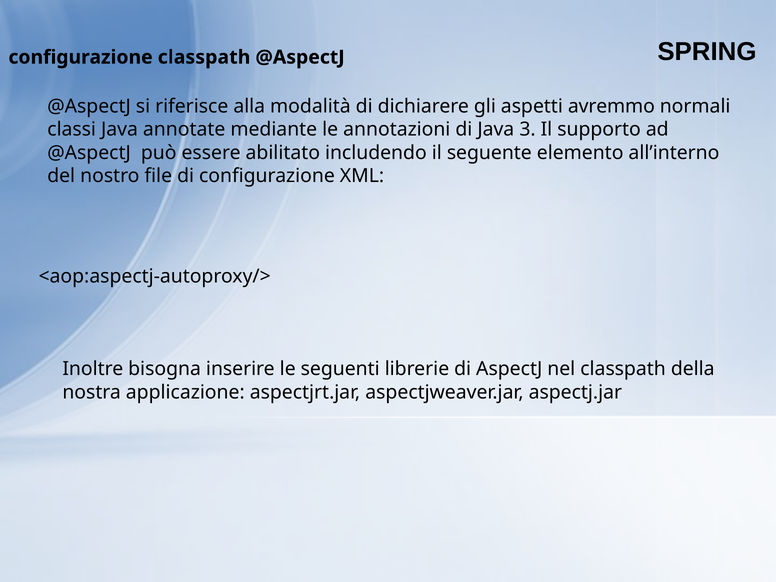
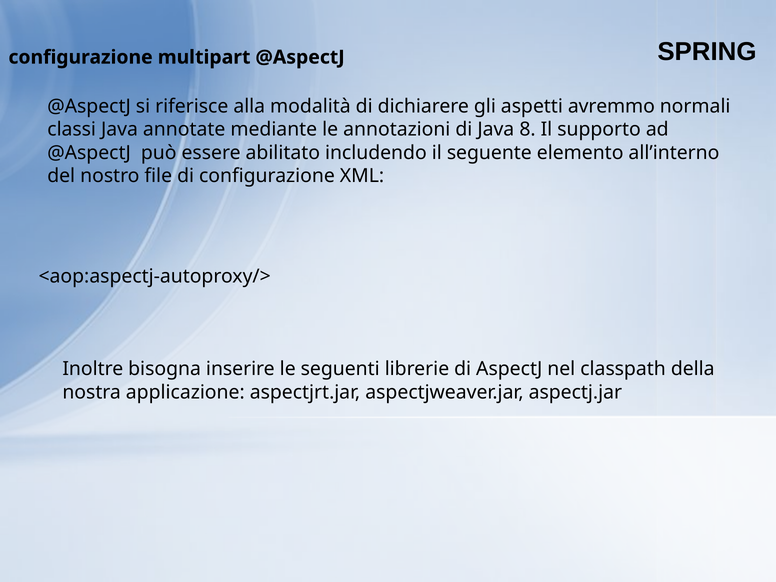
configurazione classpath: classpath -> multipart (204, 57)
3: 3 -> 8 (528, 129)
